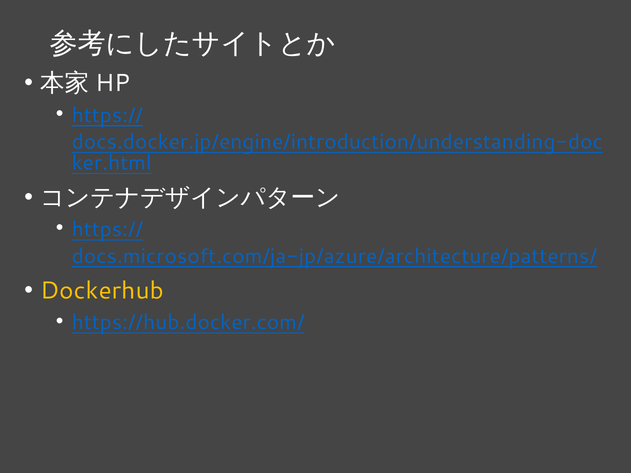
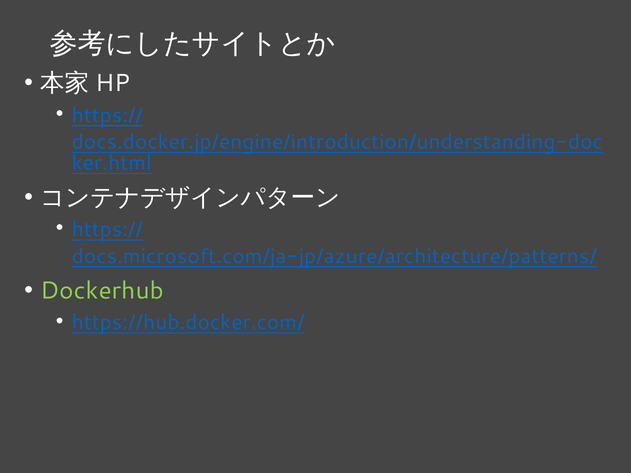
Dockerhub colour: yellow -> light green (102, 291)
